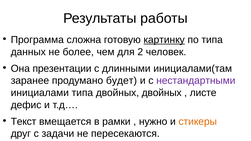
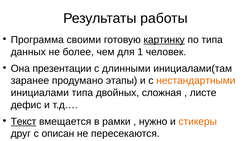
сложна: сложна -> своими (84, 40)
2: 2 -> 1 (140, 52)
будет: будет -> этапы (122, 81)
нестандартными colour: purple -> orange (196, 81)
двойных двойных: двойных -> сложная (162, 93)
Текст underline: none -> present (24, 122)
задачи: задачи -> описан (58, 134)
